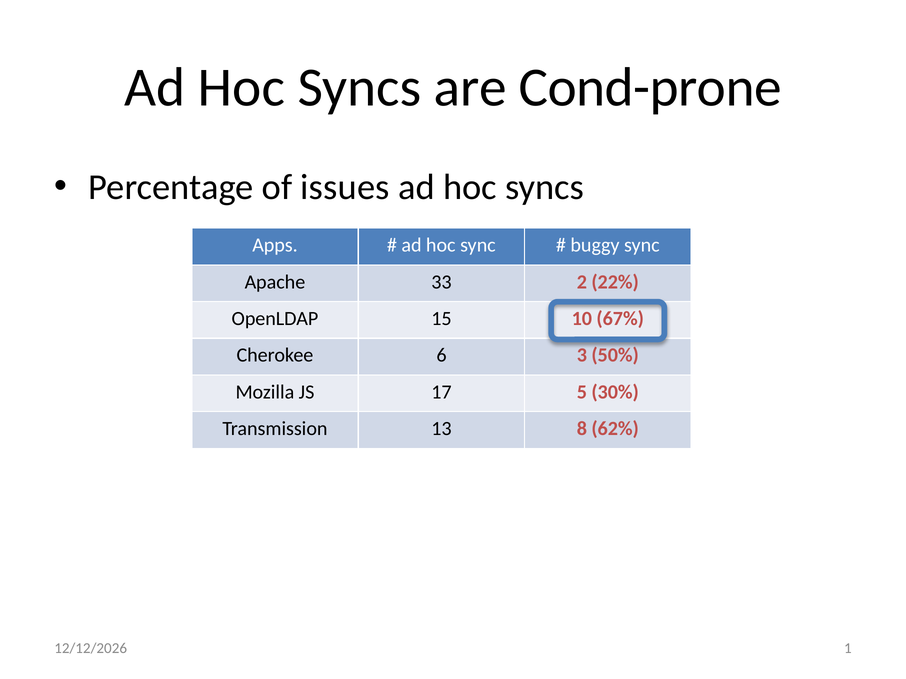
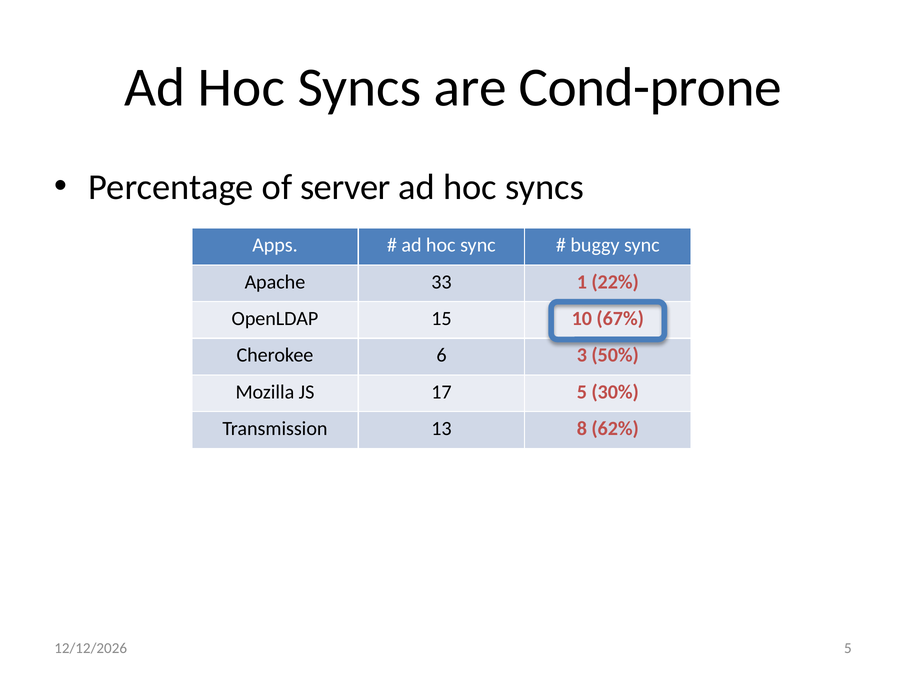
issues: issues -> server (345, 188)
2: 2 -> 1 (582, 282)
1: 1 -> 5 (848, 649)
